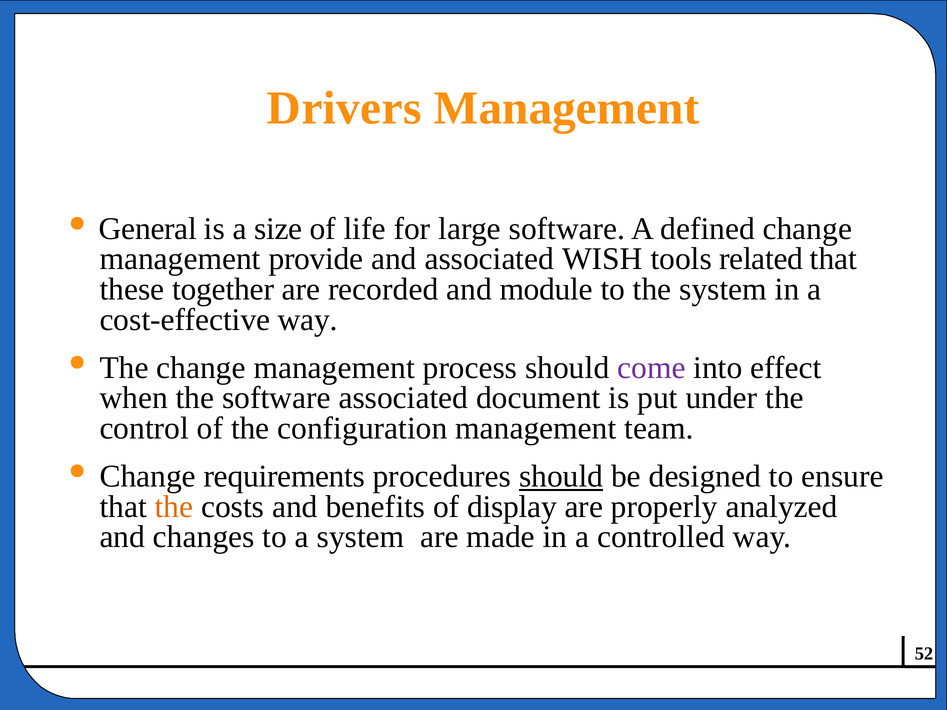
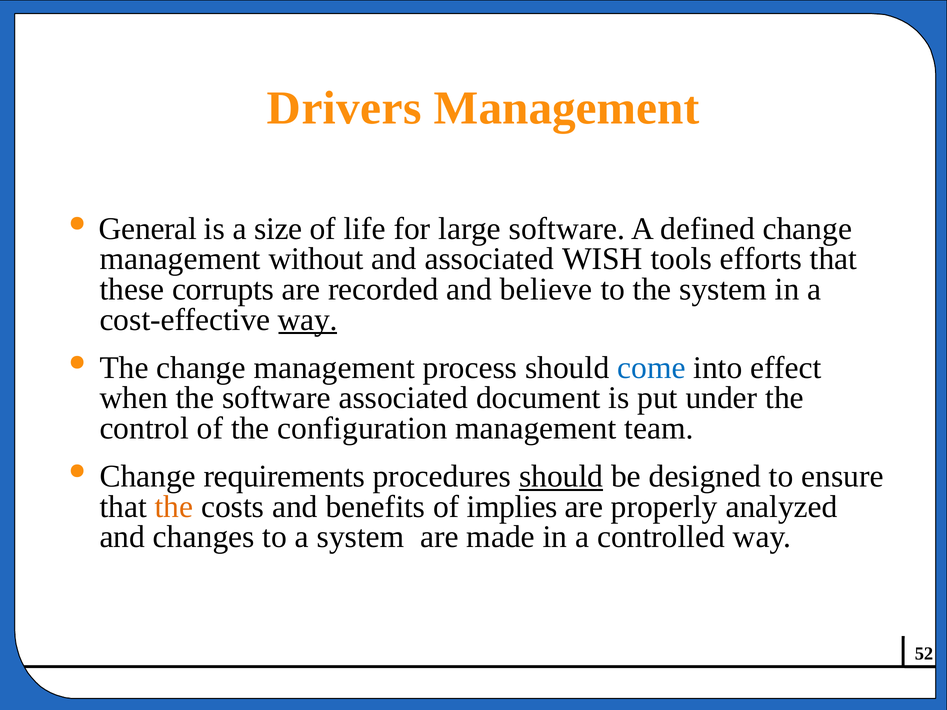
provide: provide -> without (316, 259)
related: related -> efforts (761, 259)
together: together -> corrupts (223, 289)
module: module -> believe (546, 289)
way underline: none -> present (308, 320)
come colour: purple -> blue (651, 368)
display: display -> implies (512, 507)
